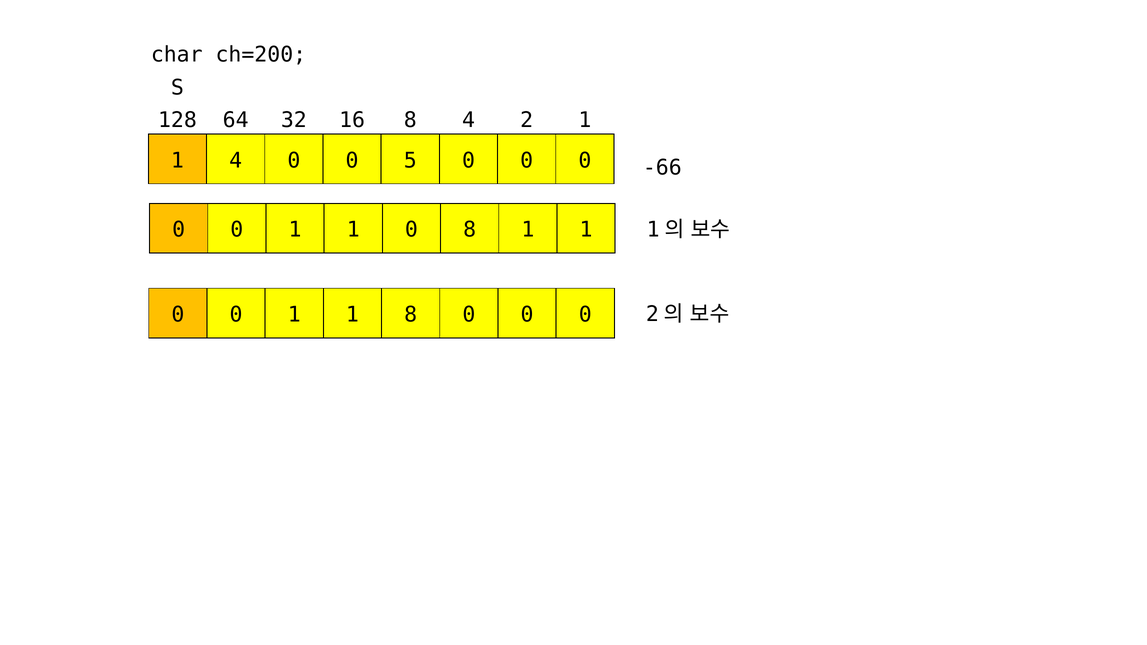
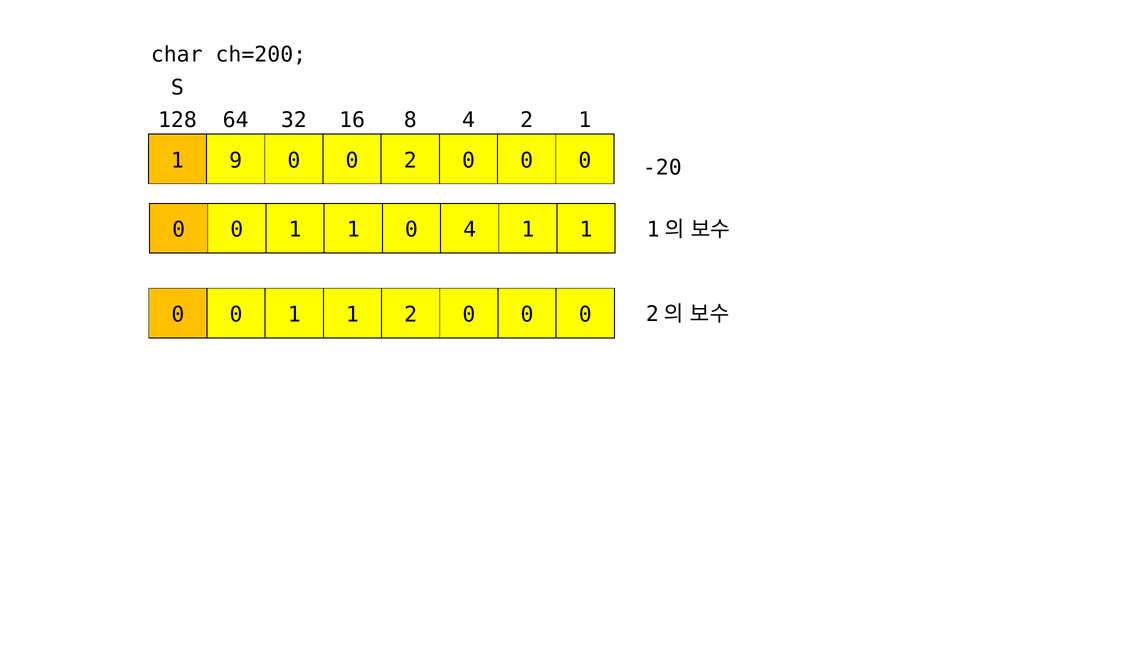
1 4: 4 -> 9 (236, 160)
0 5: 5 -> 2 (410, 160)
-66: -66 -> -20 (662, 168)
0 8: 8 -> 4 (470, 230)
1 8: 8 -> 2 (411, 315)
